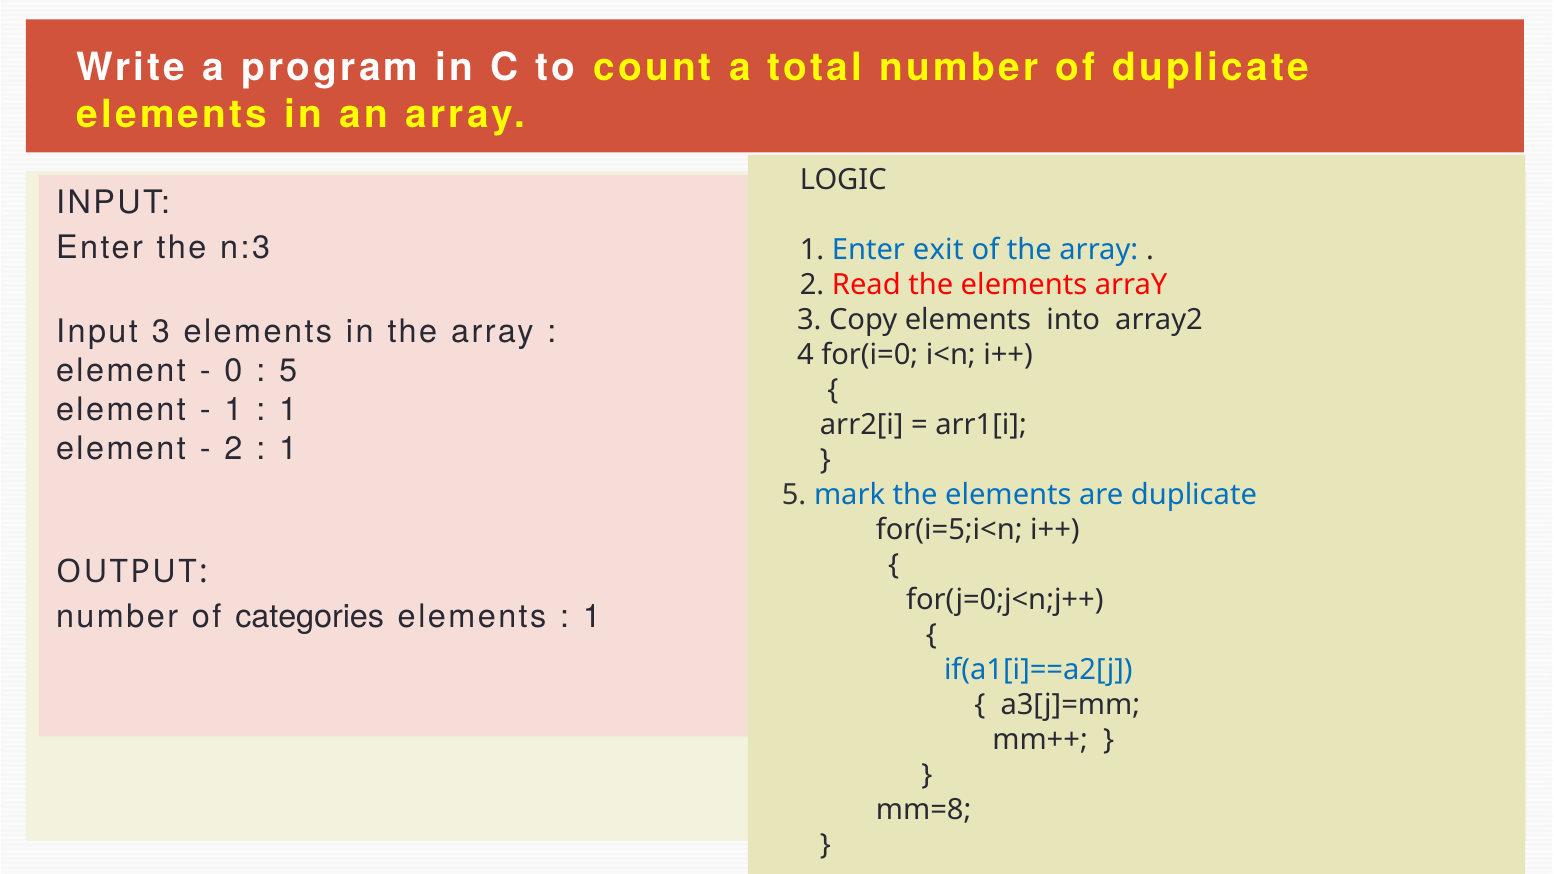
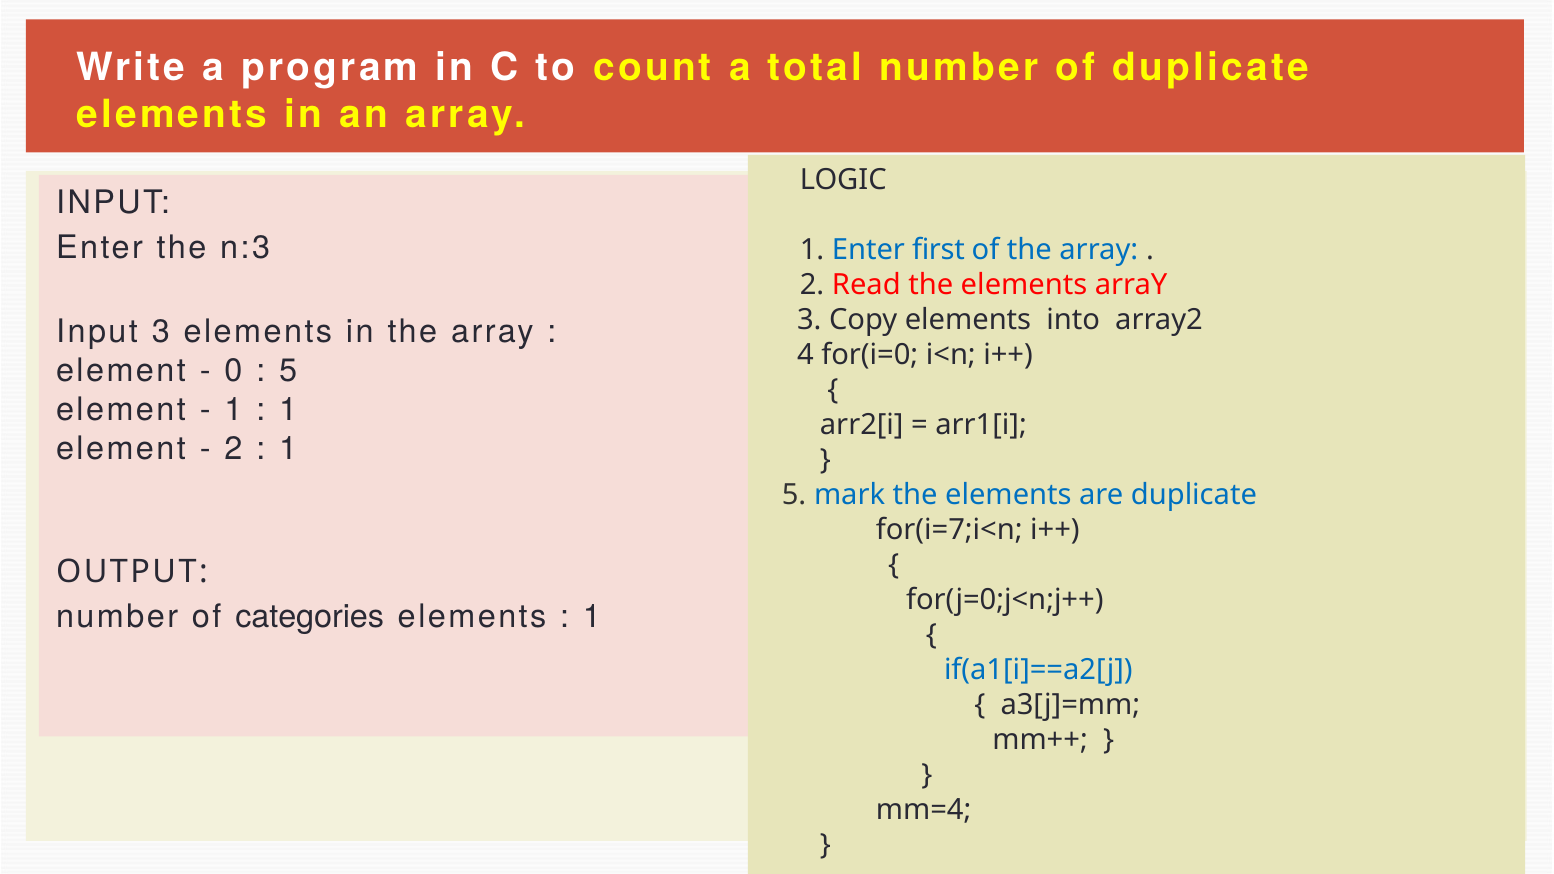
Enter exit: exit -> first (938, 250)
for(i=5;i<n: for(i=5;i<n -> for(i=7;i<n (949, 530)
mm=8: mm=8 -> mm=4 (924, 810)
